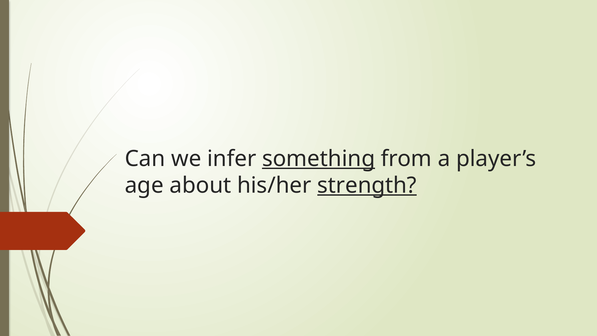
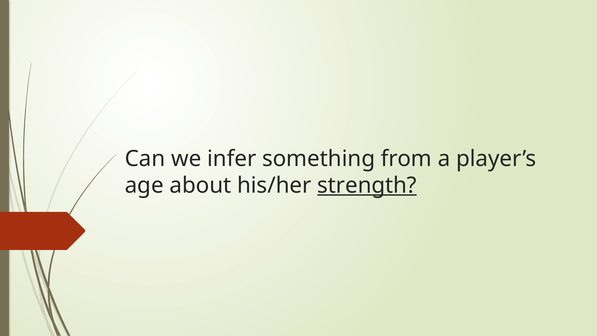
something underline: present -> none (319, 159)
